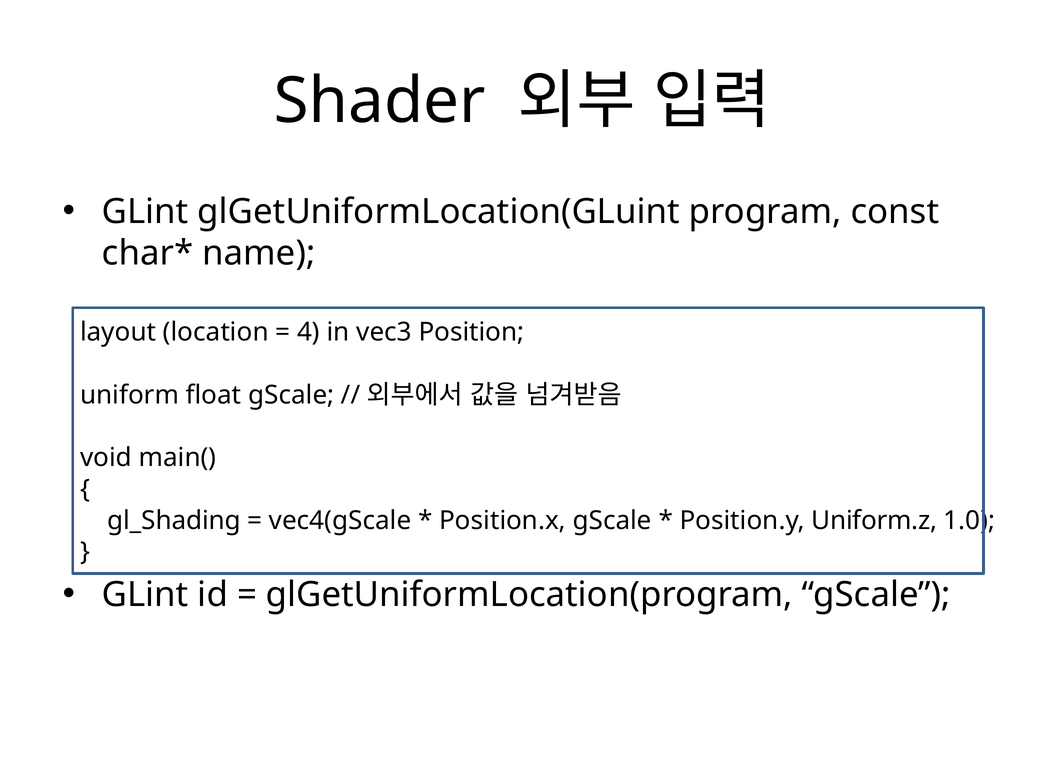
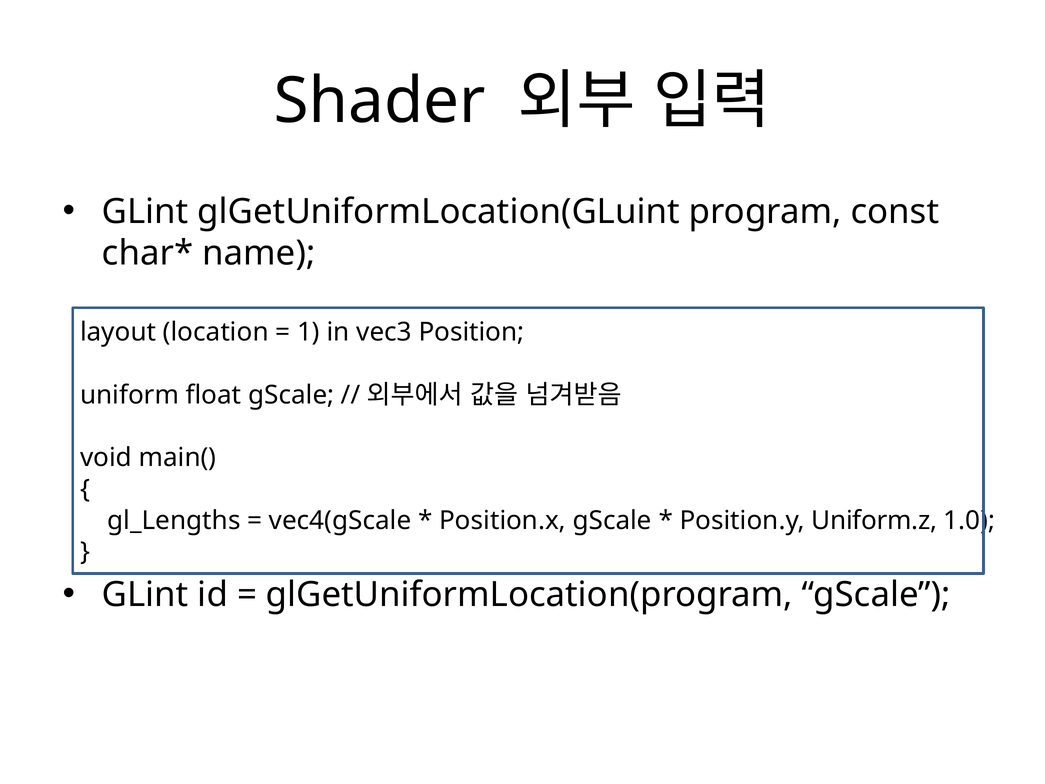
4: 4 -> 1 (308, 332)
gl_Shading: gl_Shading -> gl_Lengths (174, 520)
